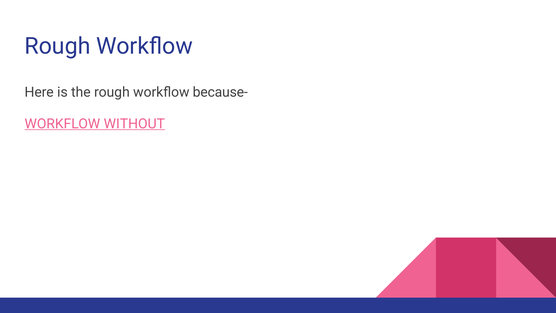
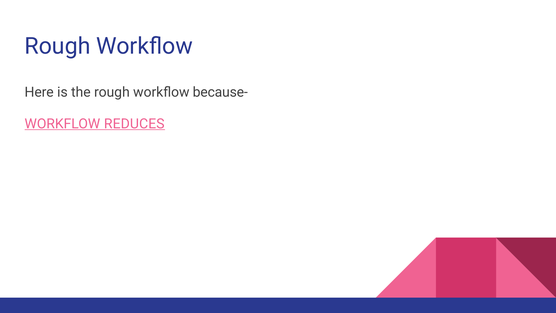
WITHOUT: WITHOUT -> REDUCES (134, 124)
